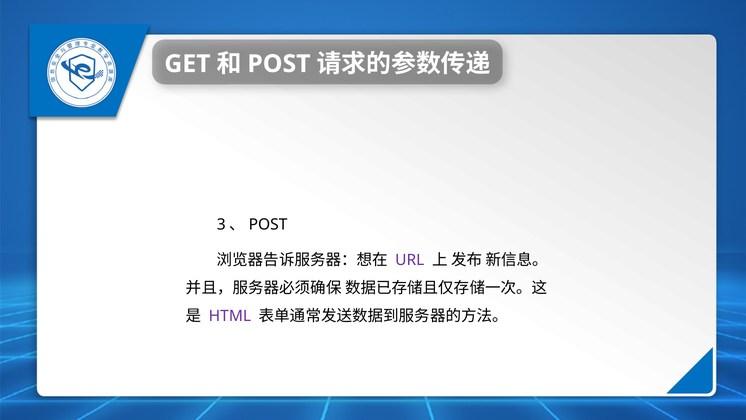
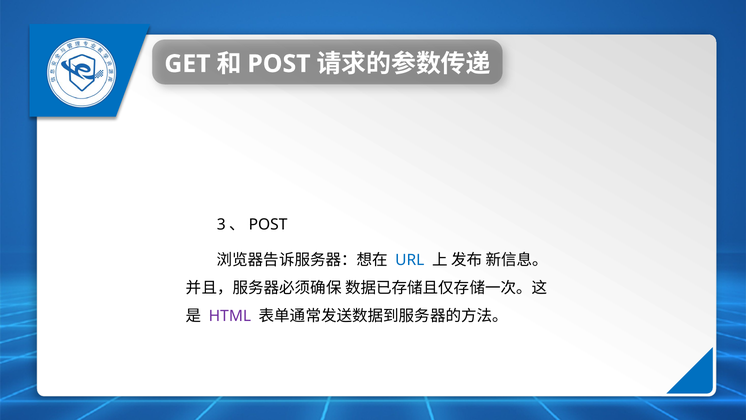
URL colour: purple -> blue (410, 260)
